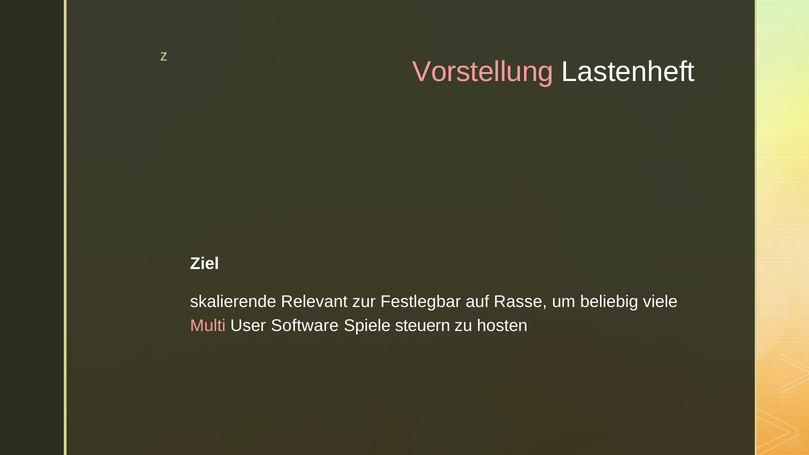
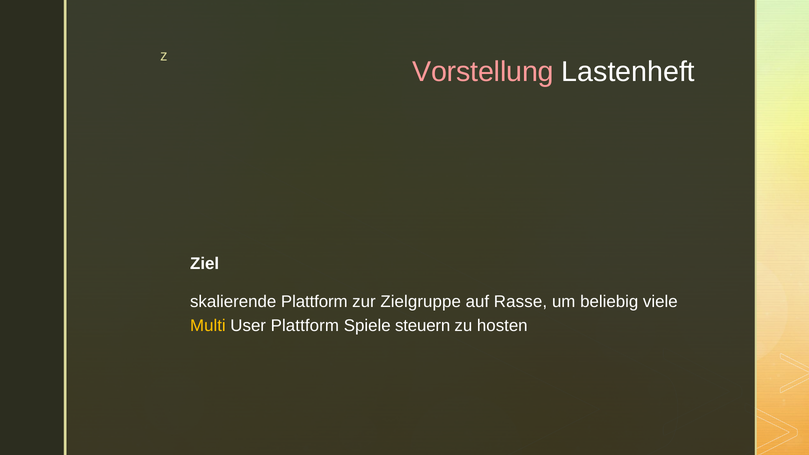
skalierende Relevant: Relevant -> Plattform (314, 302)
Festlegbar: Festlegbar -> Zielgruppe (421, 302)
Multi colour: pink -> yellow (208, 326)
User Software: Software -> Plattform (305, 326)
